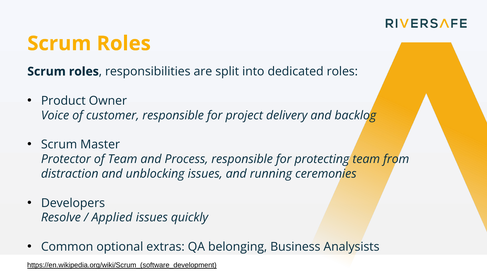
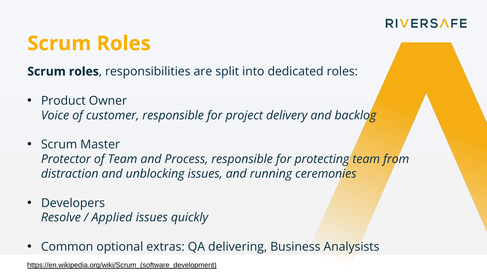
belonging: belonging -> delivering (238, 247)
